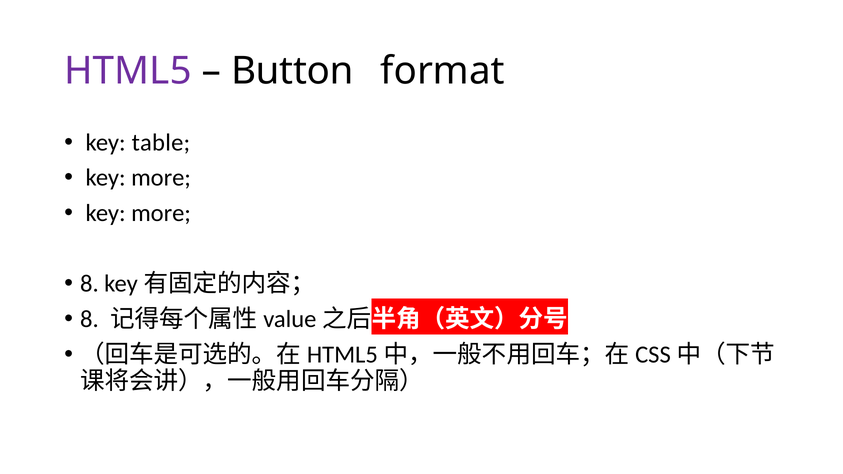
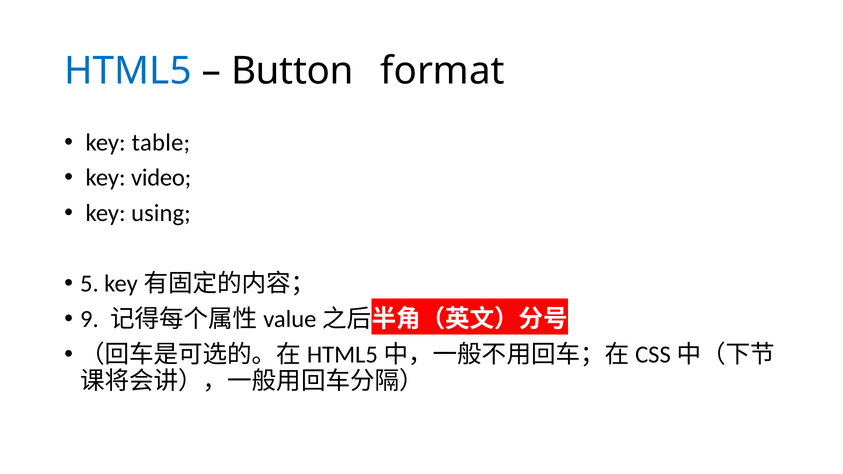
HTML5 colour: purple -> blue (128, 71)
more: more -> video (161, 178)
more: more -> using (161, 213)
8: 8 -> 5 (89, 284)
8: 8 -> 9 (89, 319)
